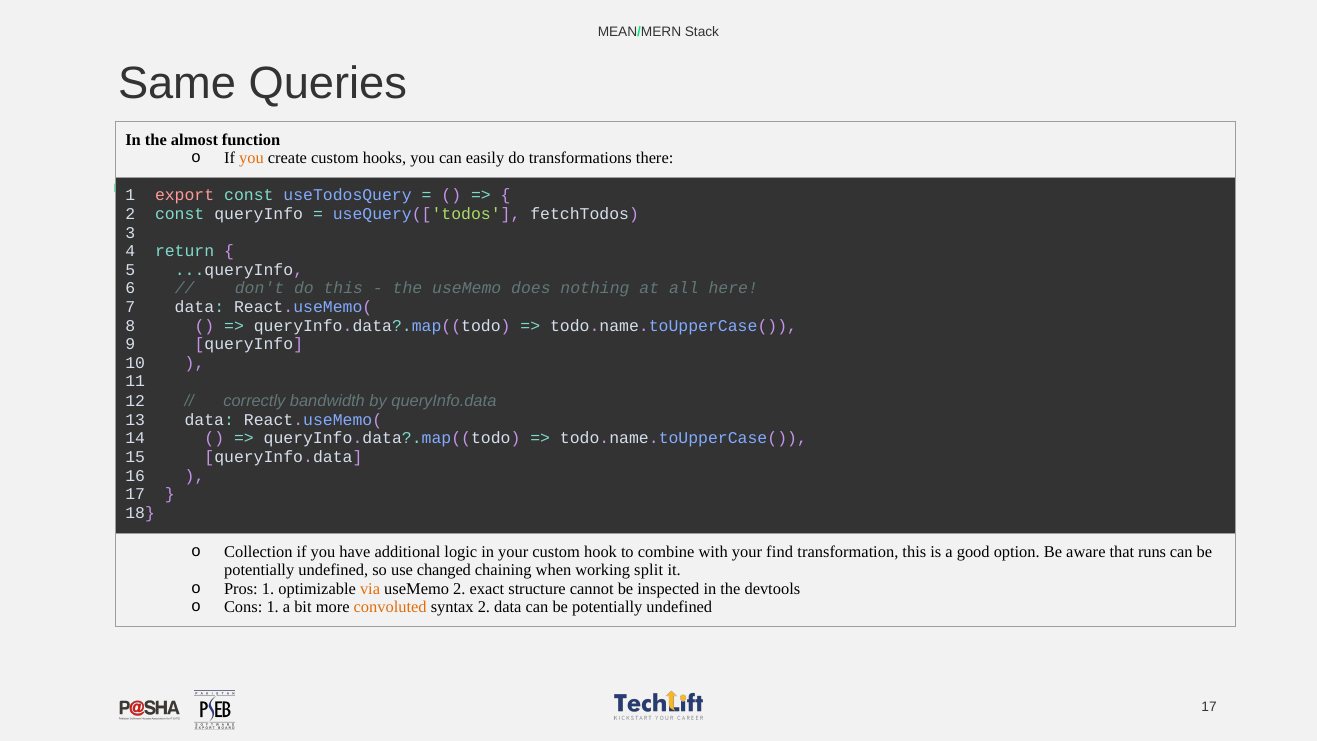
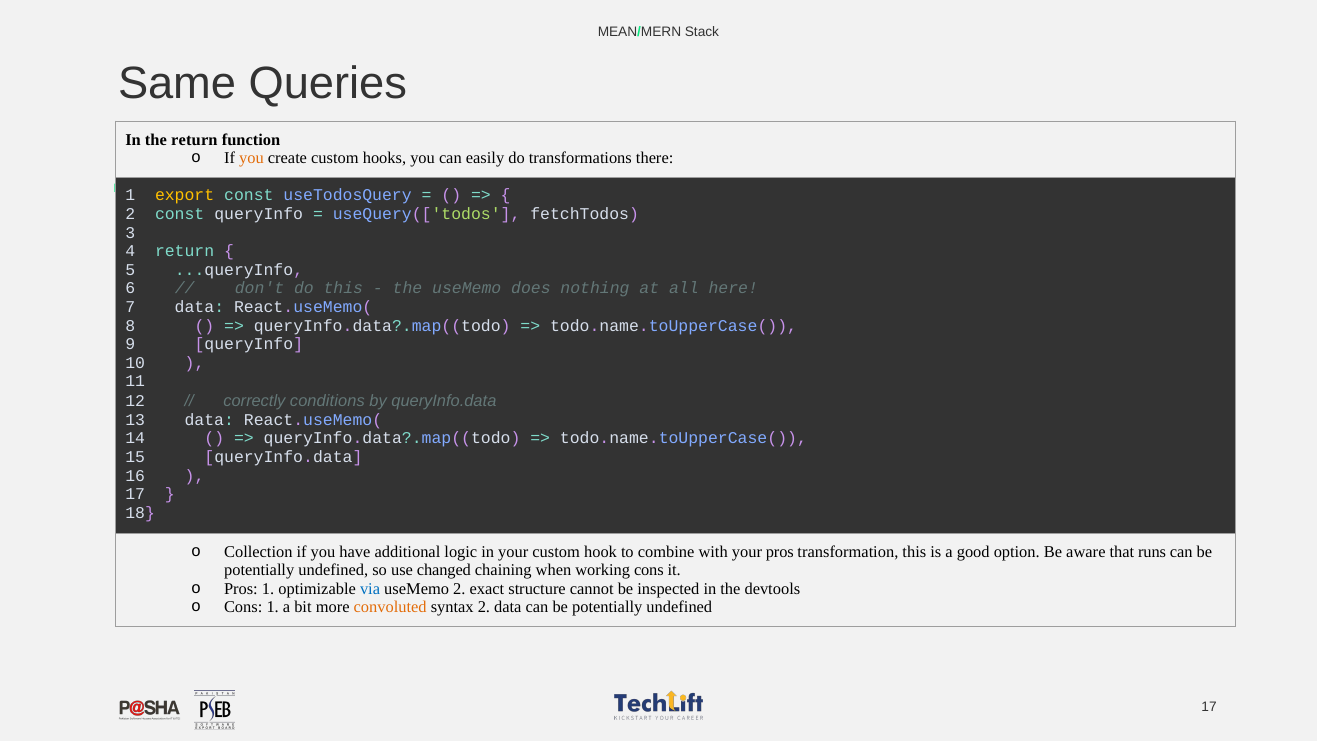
the almost: almost -> return (194, 140)
export colour: pink -> yellow (185, 195)
bandwidth: bandwidth -> conditions (327, 401)
your find: find -> pros (780, 552)
working split: split -> cons (649, 570)
via colour: orange -> blue (370, 589)
